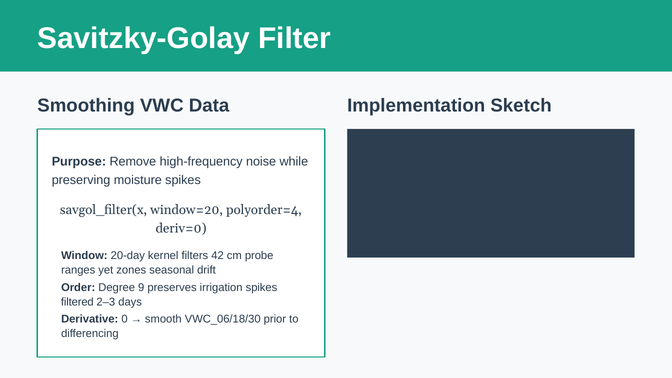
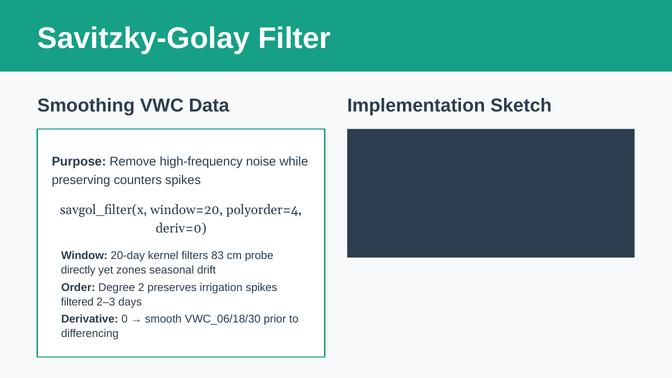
moisture: moisture -> counters (138, 180)
42: 42 -> 83 (218, 255)
ranges: ranges -> directly (78, 270)
9: 9 -> 2 (141, 287)
